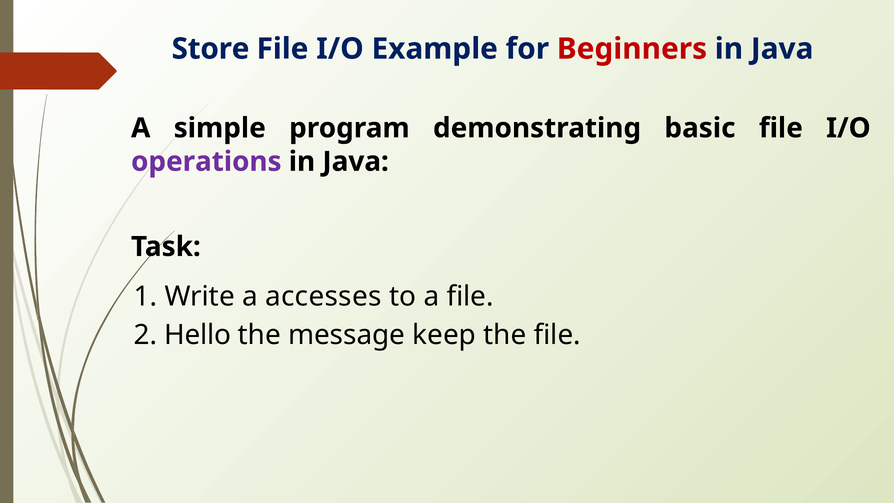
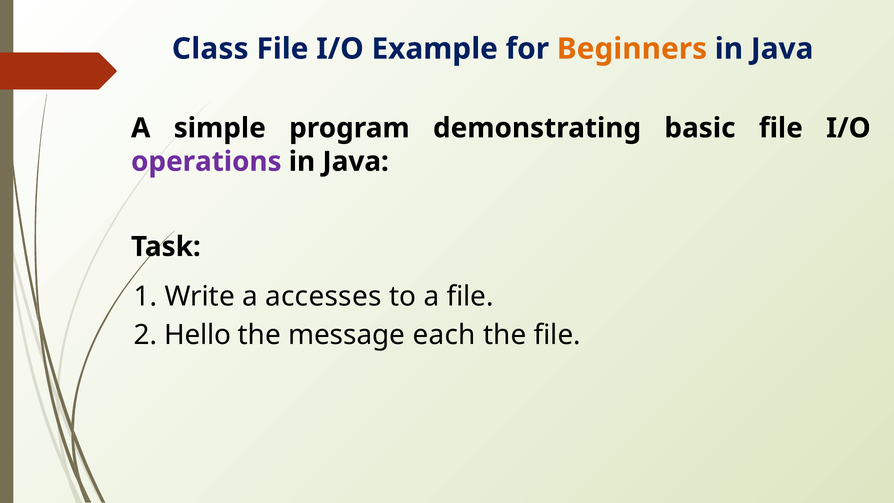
Store: Store -> Class (210, 49)
Beginners colour: red -> orange (632, 49)
keep: keep -> each (444, 335)
